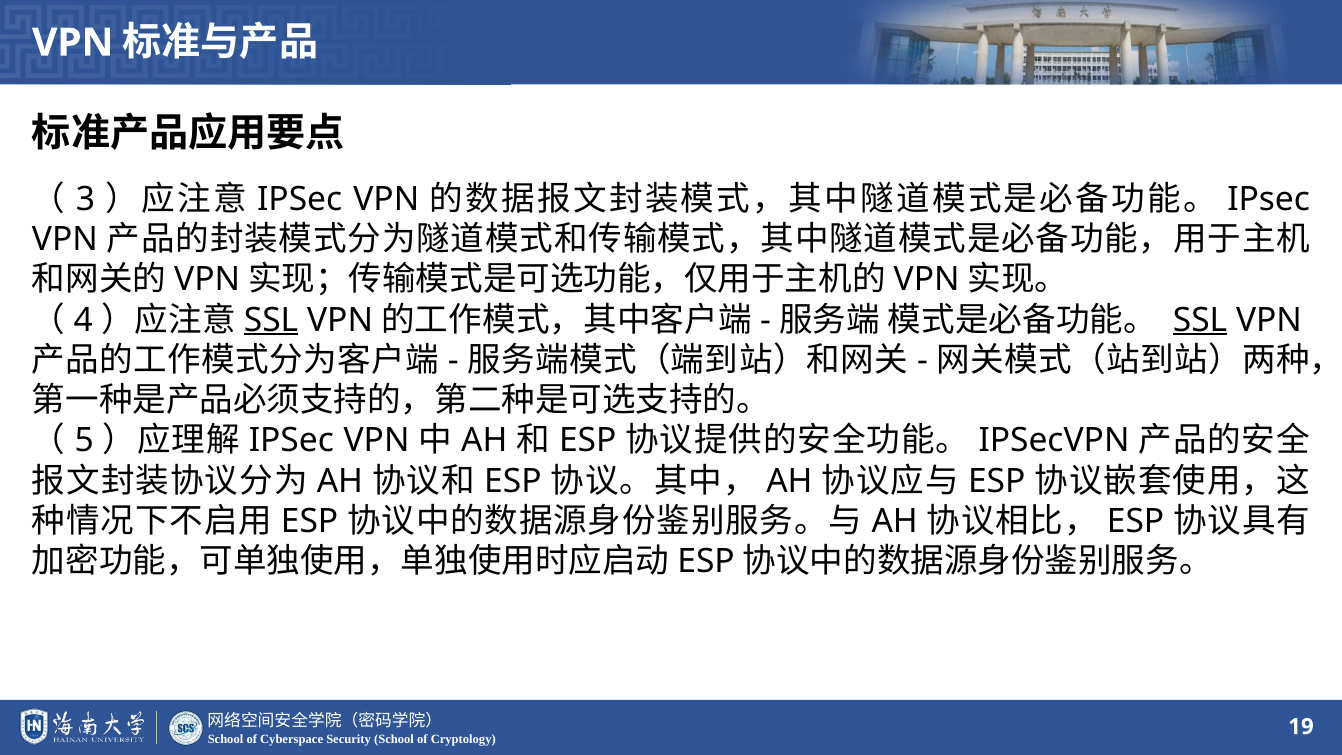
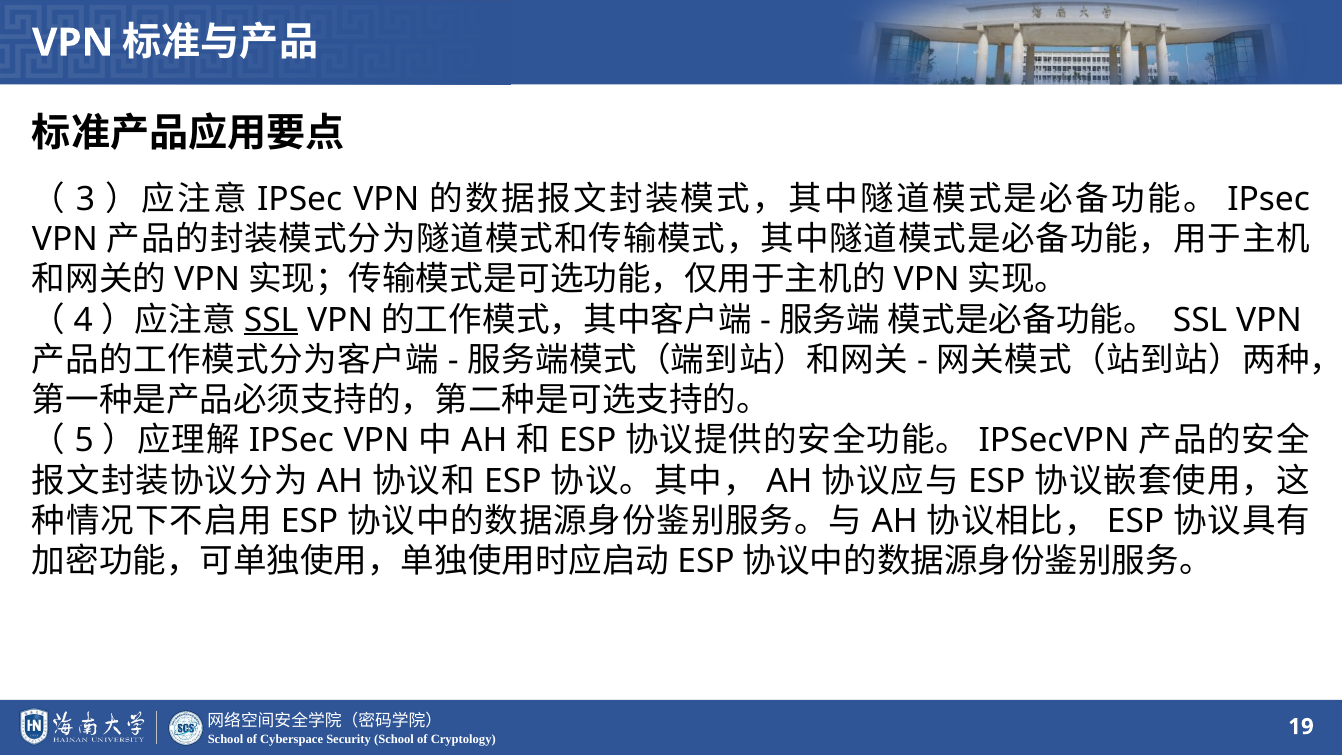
SSL underline: present -> none (1200, 320)
